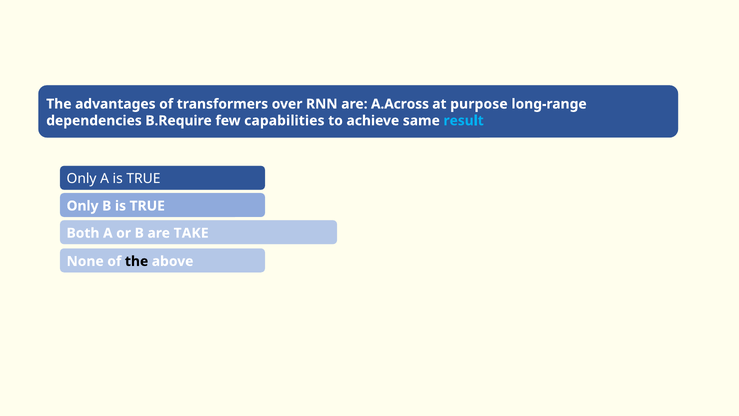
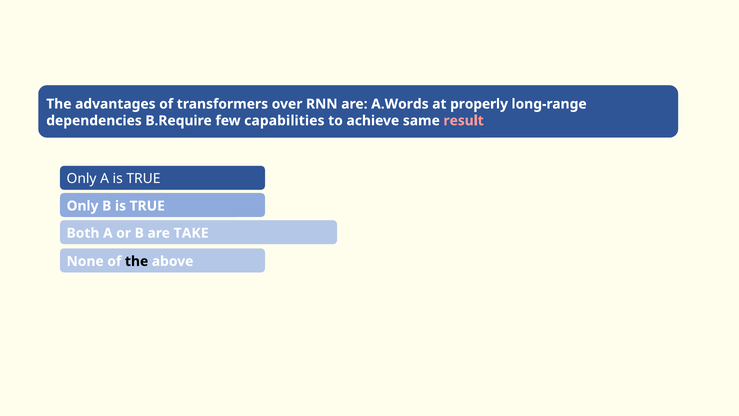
A.Across: A.Across -> A.Words (400, 104)
purpose: purpose -> properly (479, 104)
result colour: light blue -> pink (464, 121)
